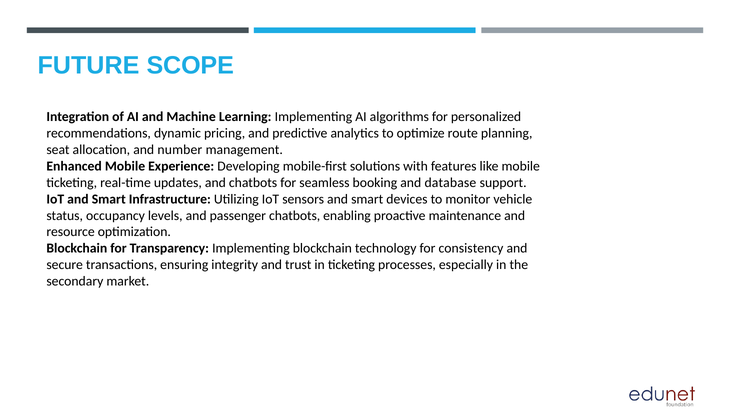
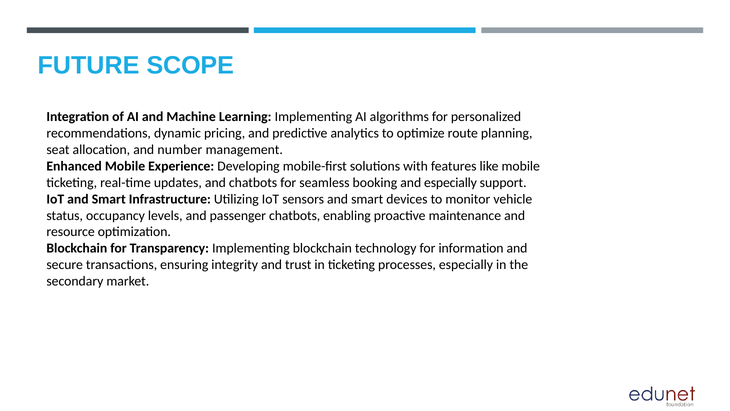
and database: database -> especially (451, 182)
consistency: consistency -> information (471, 248)
